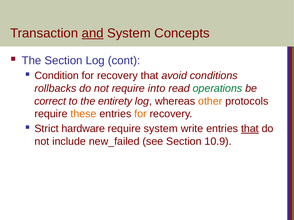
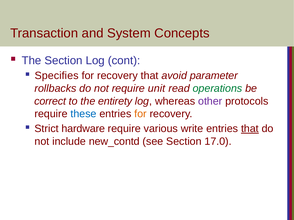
and underline: present -> none (93, 33)
Condition: Condition -> Specifies (57, 76)
conditions: conditions -> parameter (214, 76)
into: into -> unit (157, 89)
other colour: orange -> purple (210, 101)
these colour: orange -> blue (83, 114)
require system: system -> various (161, 129)
new_failed: new_failed -> new_contd (114, 142)
10.9: 10.9 -> 17.0 (218, 142)
